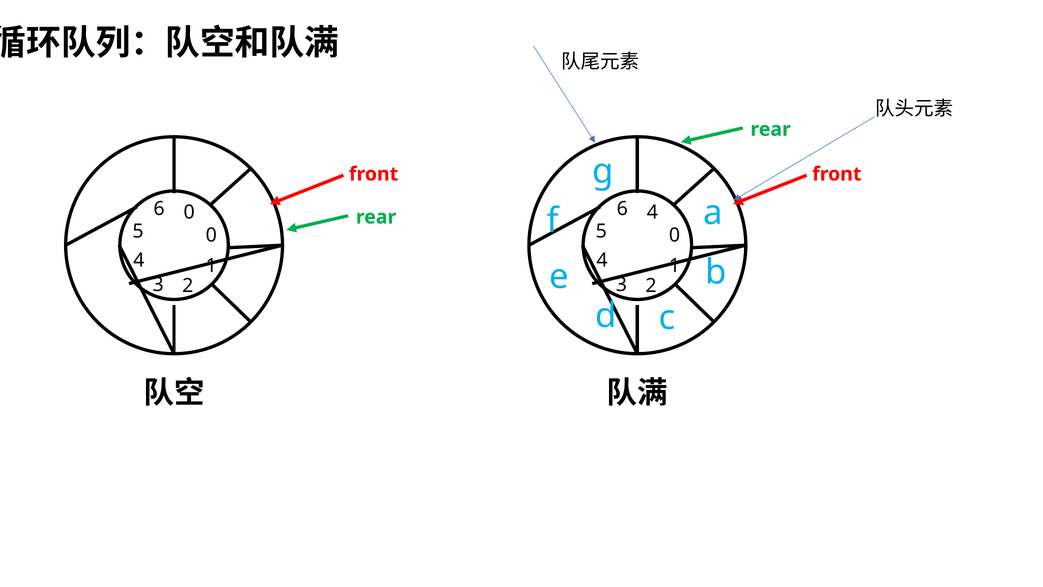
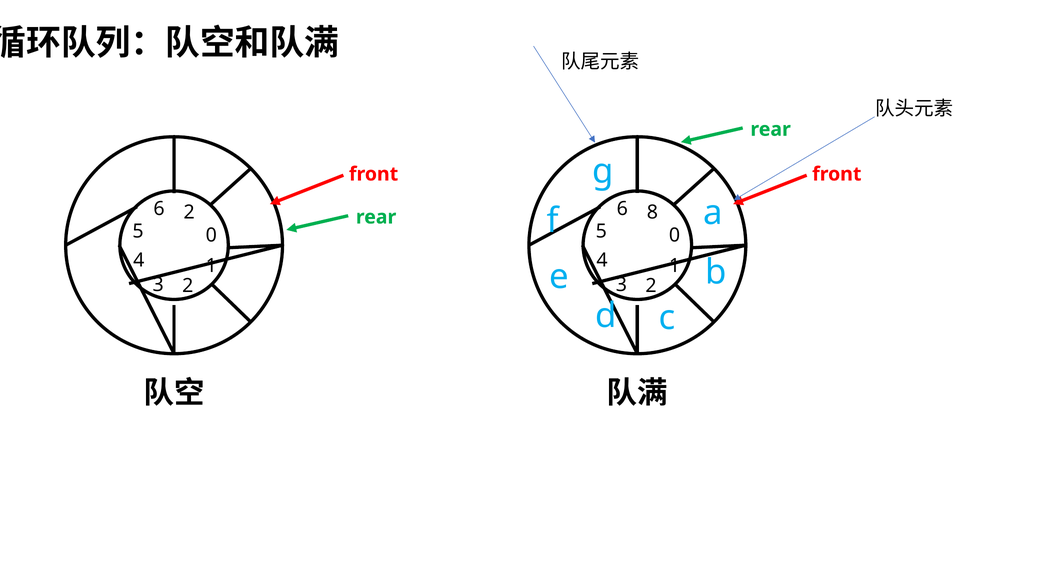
6 0: 0 -> 2 (189, 212)
6 4: 4 -> 8 (652, 212)
